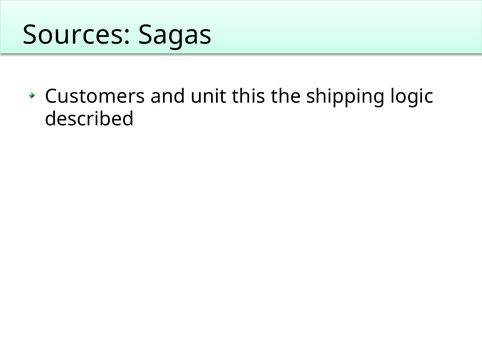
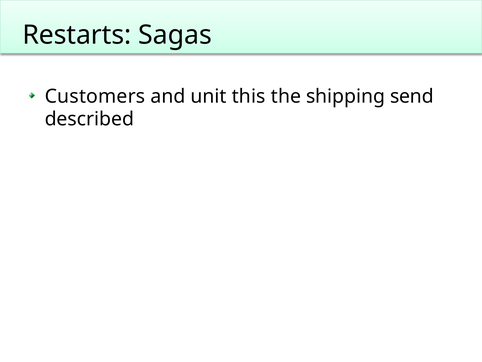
Sources: Sources -> Restarts (77, 35)
logic: logic -> send (412, 96)
